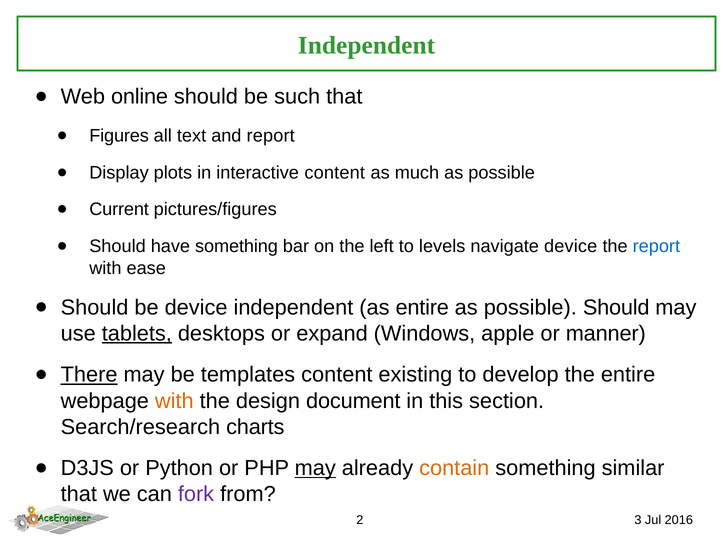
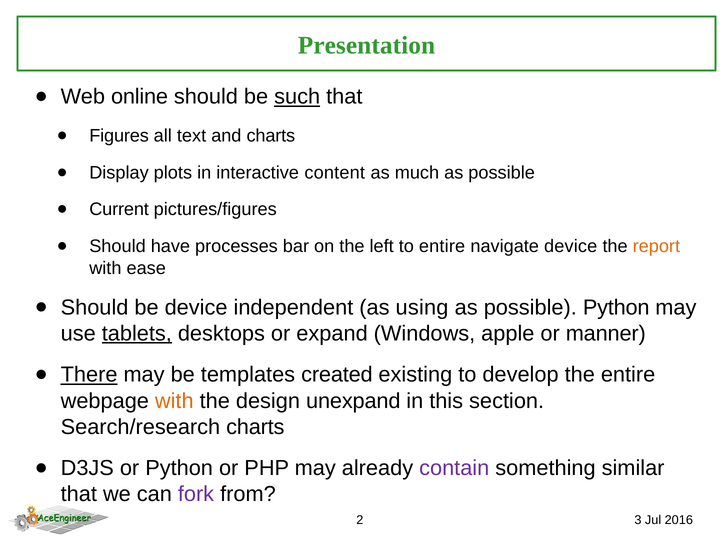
Independent: Independent -> Presentation (366, 45)
such underline: none -> present (297, 97)
and report: report -> charts (271, 136)
have something: something -> processes (236, 247)
to levels: levels -> entire (442, 247)
report colour: blue -> orange (656, 247)
as entire: entire -> using (422, 308)
possible Should: Should -> Python (616, 308)
templates content: content -> created (337, 375)
document: document -> unexpand (353, 401)
may underline: present -> none (315, 469)
contain colour: orange -> purple (454, 469)
